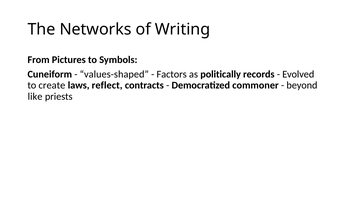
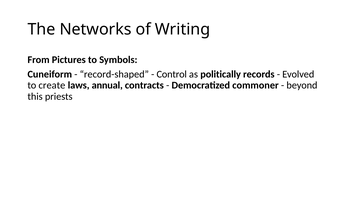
values-shaped: values-shaped -> record-shaped (114, 74)
Factors: Factors -> Control (172, 74)
reflect: reflect -> annual (107, 85)
like: like -> this (35, 96)
